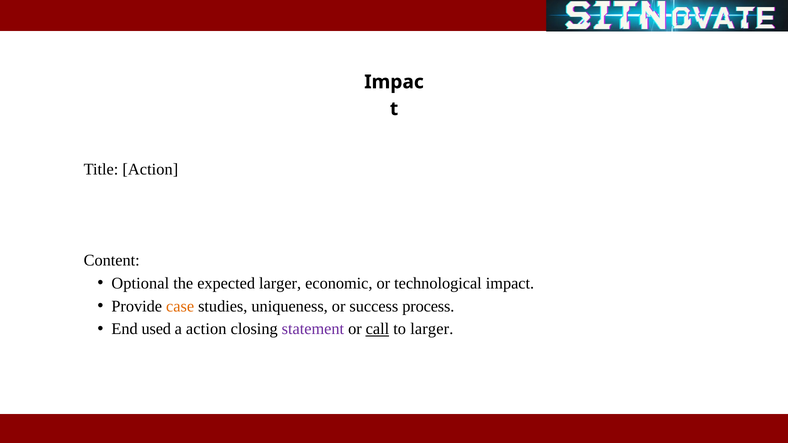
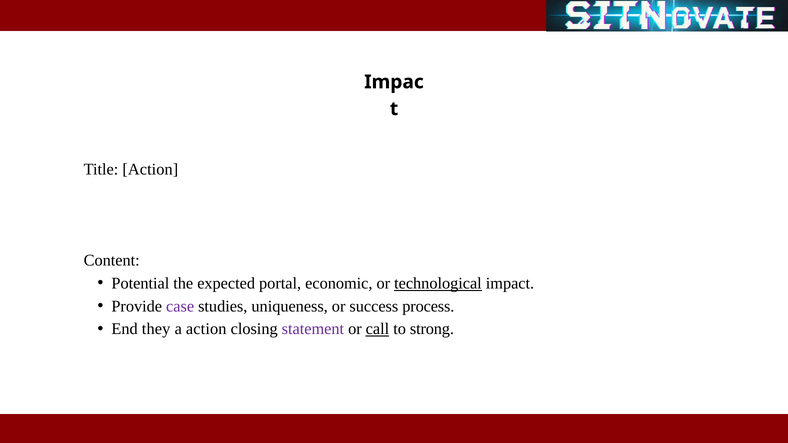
Optional: Optional -> Potential (140, 284)
expected larger: larger -> portal (280, 284)
technological underline: none -> present (438, 284)
case colour: orange -> purple (180, 306)
used: used -> they (156, 329)
to larger: larger -> strong (432, 329)
